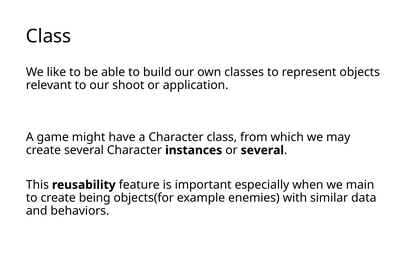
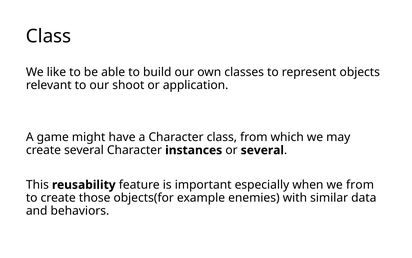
we main: main -> from (360, 185)
being: being -> those (95, 197)
